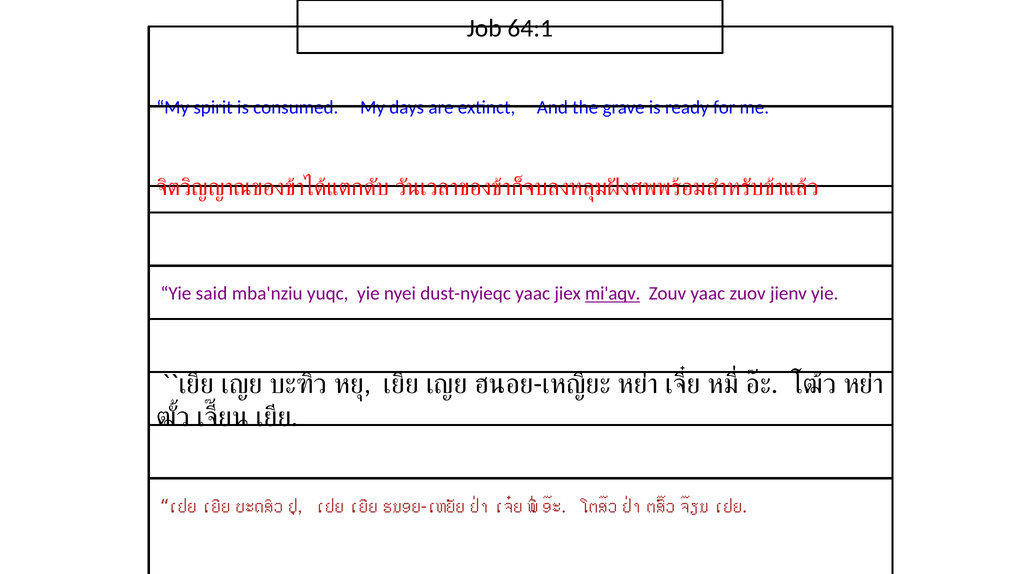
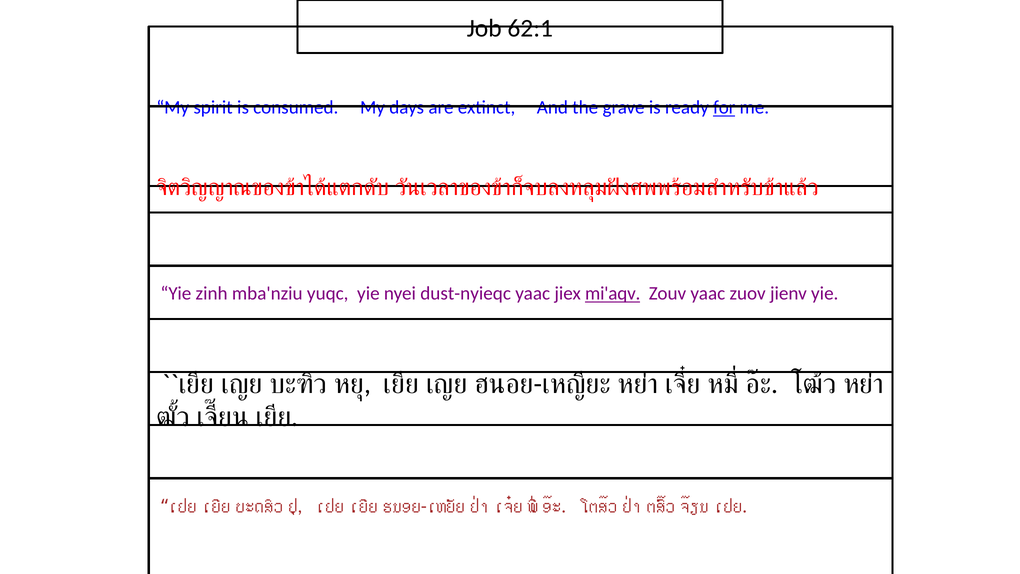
64:1: 64:1 -> 62:1 (530, 28)
for underline: none -> present (724, 108)
said: said -> zinh (212, 294)
